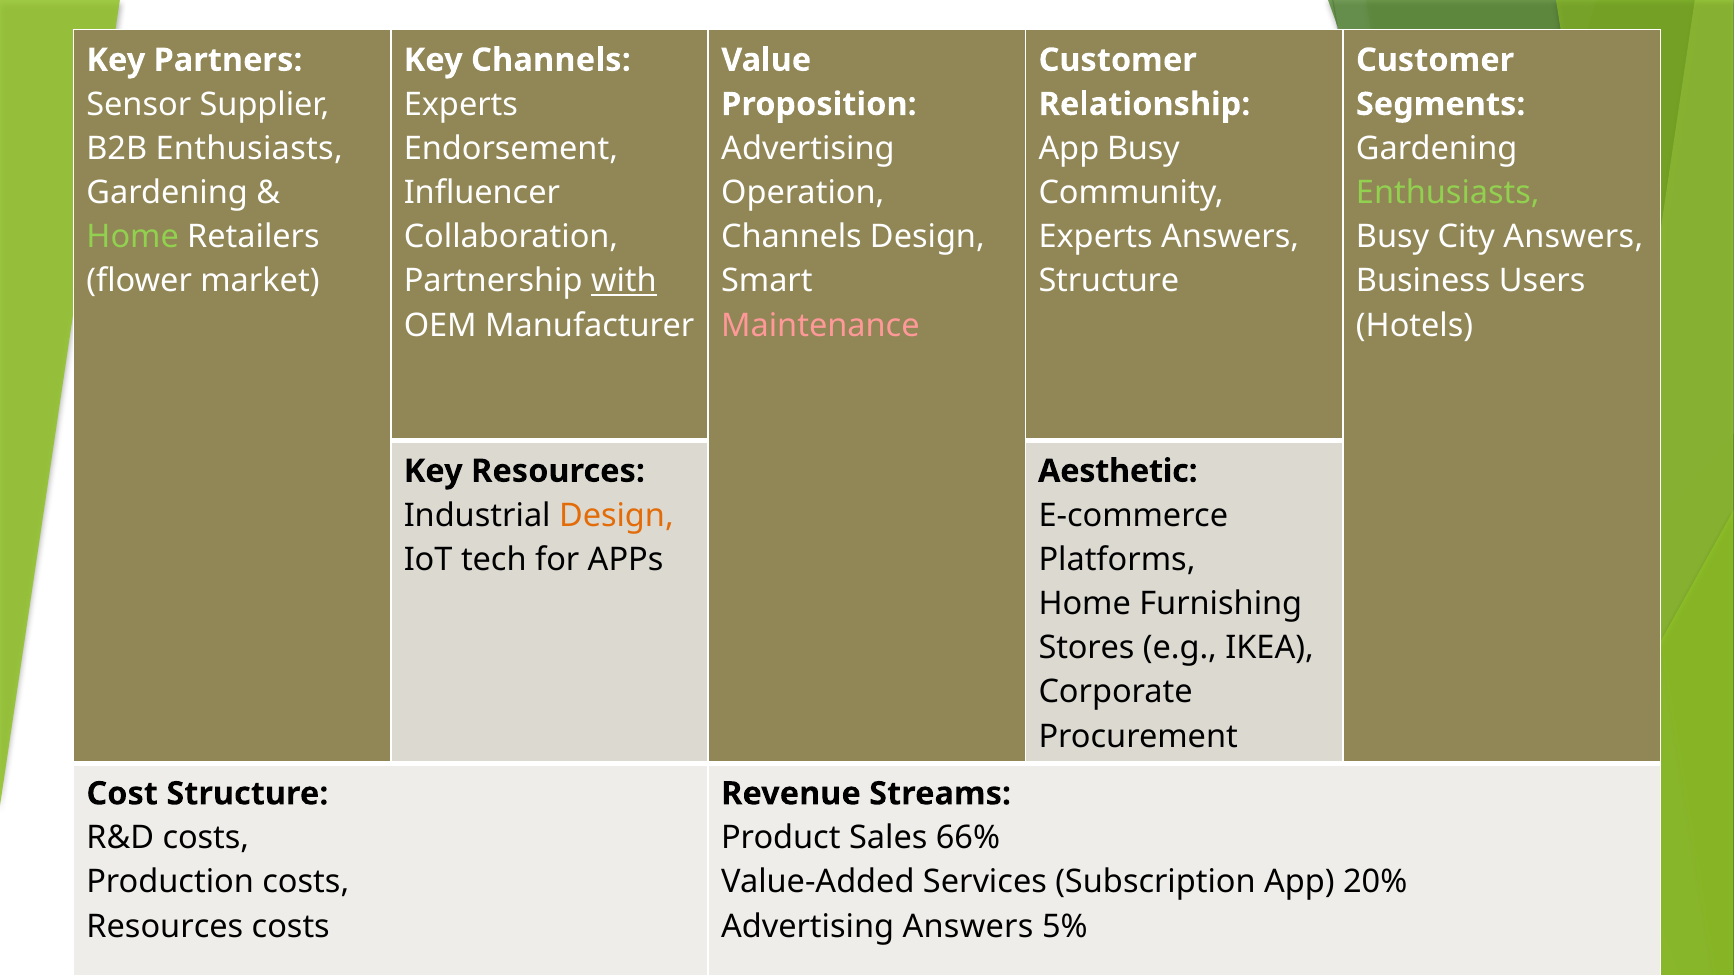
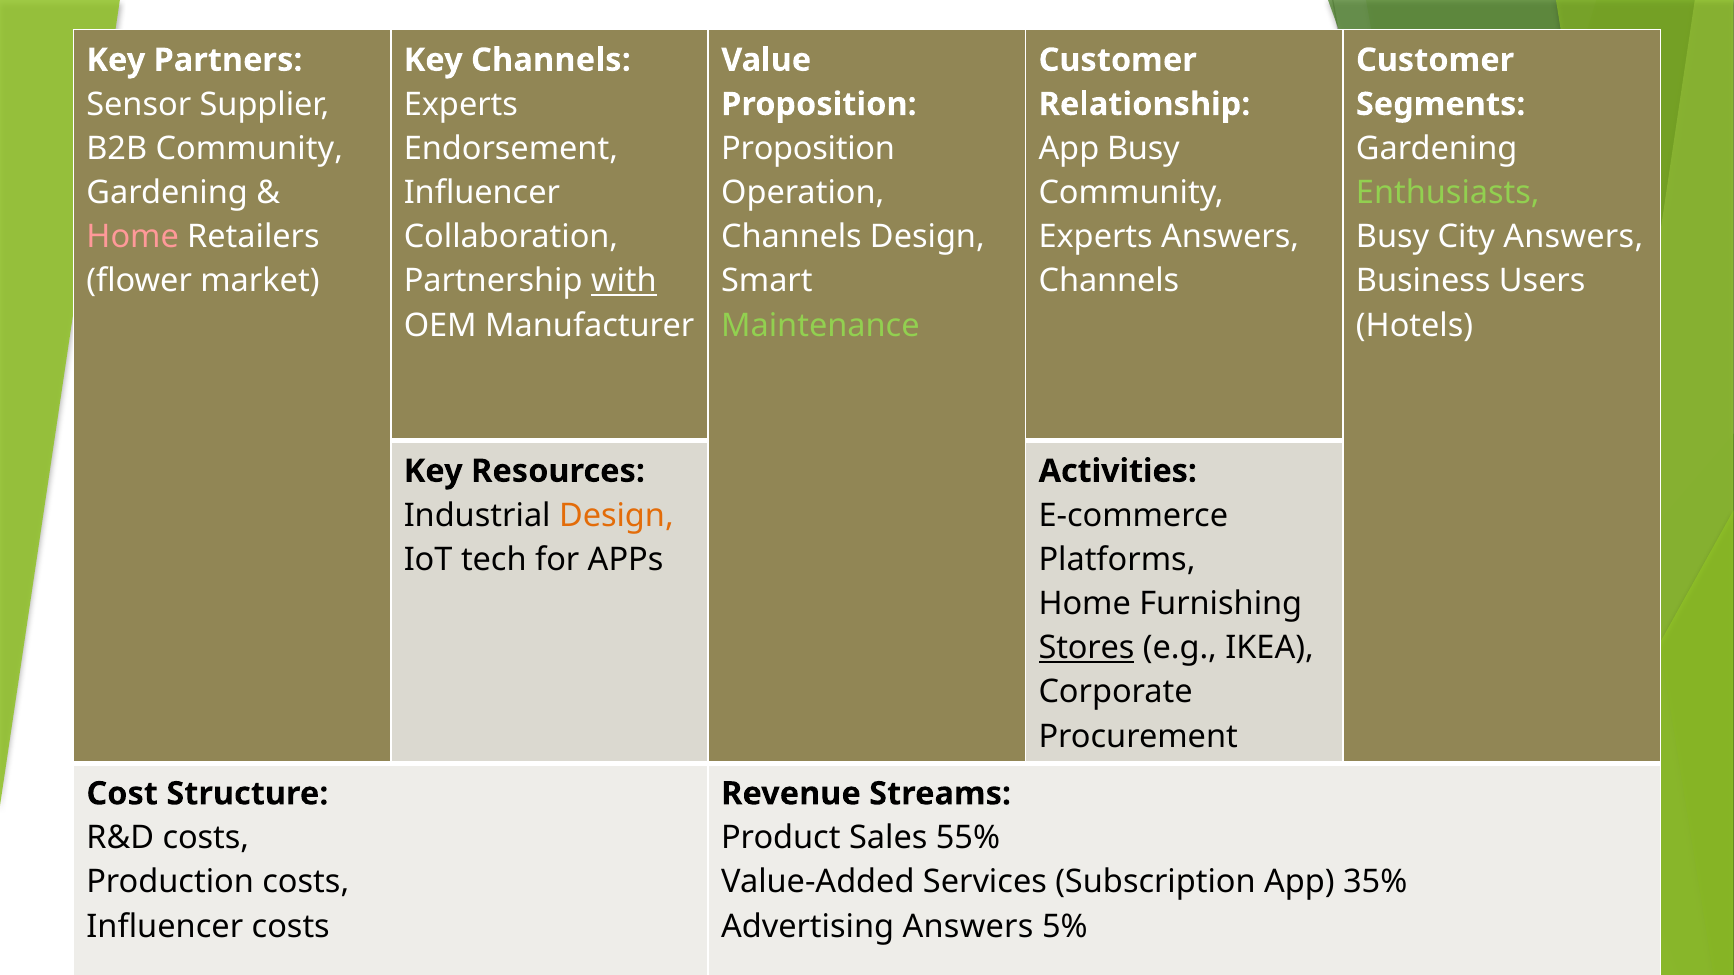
B2B Enthusiasts: Enthusiasts -> Community (249, 149)
Advertising: Advertising -> Proposition (808, 149)
Home colour: light green -> pink (133, 237)
Structure: Structure -> Channels (1109, 281)
Maintenance colour: pink -> light green (820, 326)
Aesthetic: Aesthetic -> Activities (1118, 471)
Stores underline: none -> present (1087, 648)
66%: 66% -> 55% (968, 838)
20%: 20% -> 35% (1375, 882)
Resources: Resources -> Influencer (165, 927)
